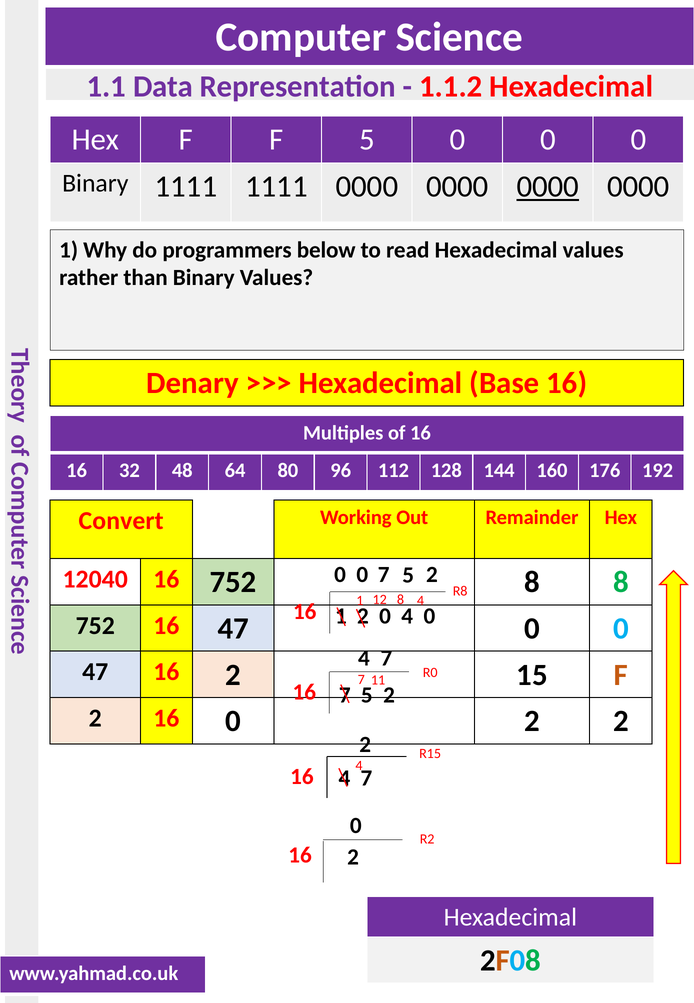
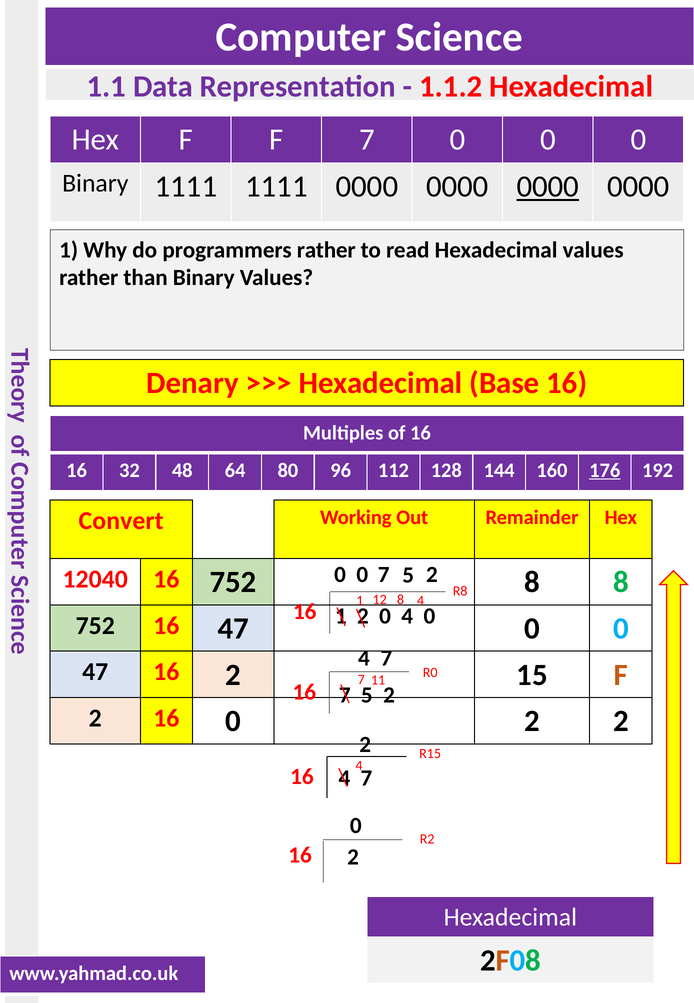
F 5: 5 -> 7 (367, 140)
programmers below: below -> rather (326, 250)
176 underline: none -> present (605, 470)
